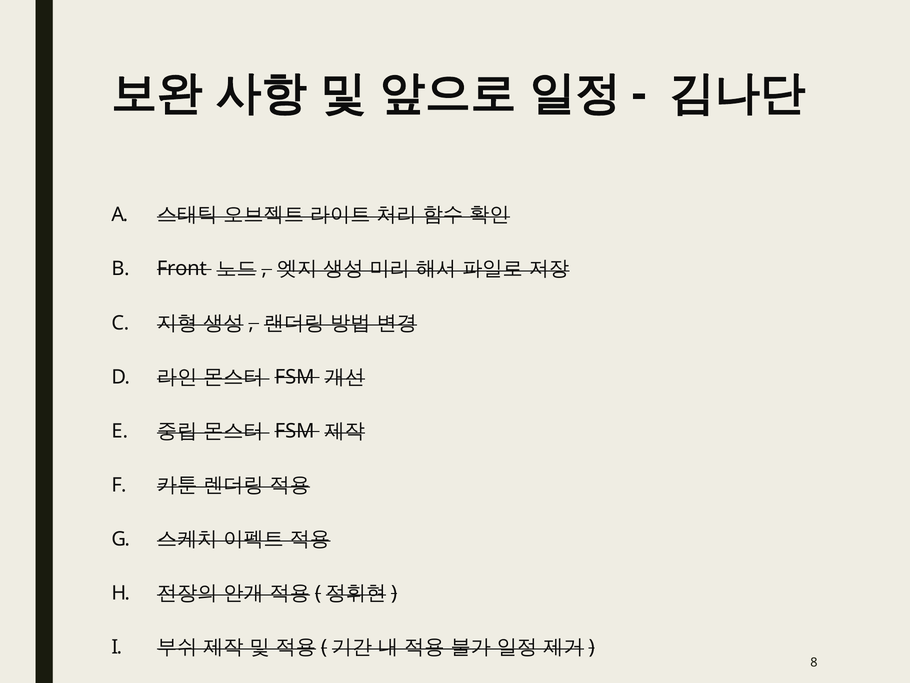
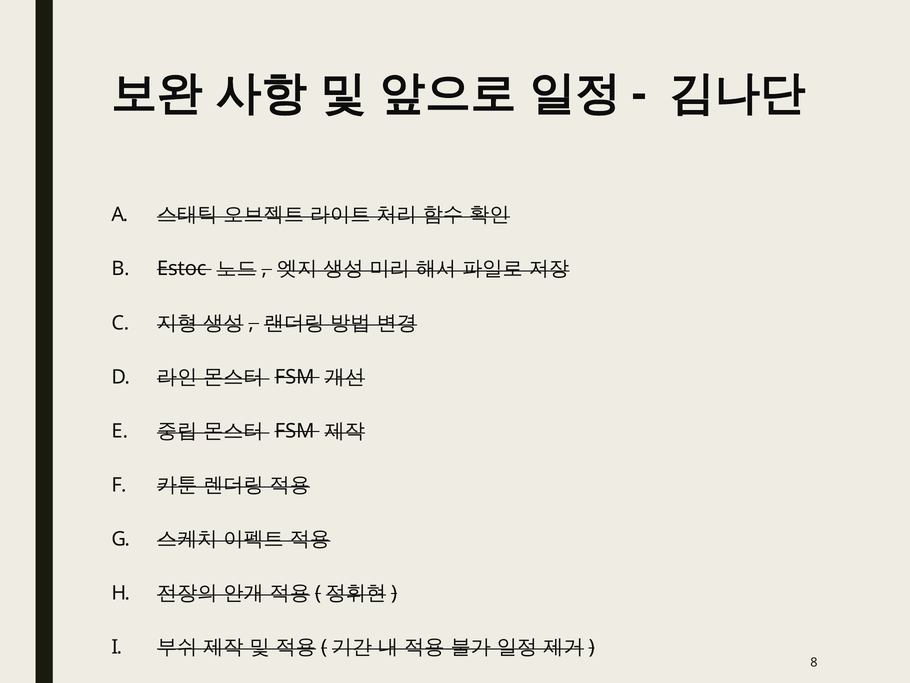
Front: Front -> Estoc (182, 269)
